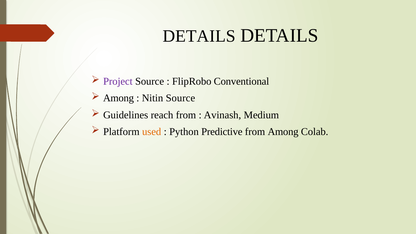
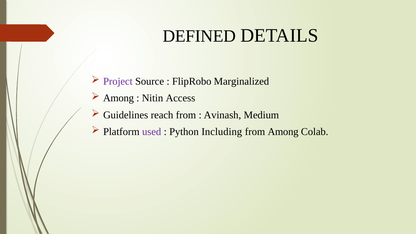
DETAILS: DETAILS -> DEFINED (199, 36)
Conventional: Conventional -> Marginalized (241, 81)
Nitin Source: Source -> Access (181, 98)
used colour: orange -> purple (152, 132)
Predictive: Predictive -> Including (222, 132)
